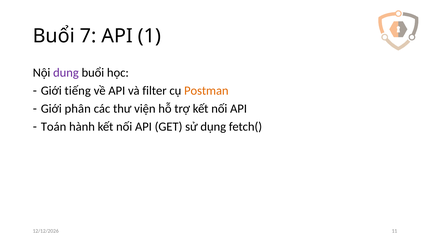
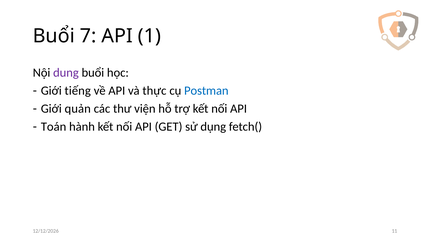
filter: filter -> thực (154, 91)
Postman colour: orange -> blue (206, 91)
phân: phân -> quản (78, 109)
